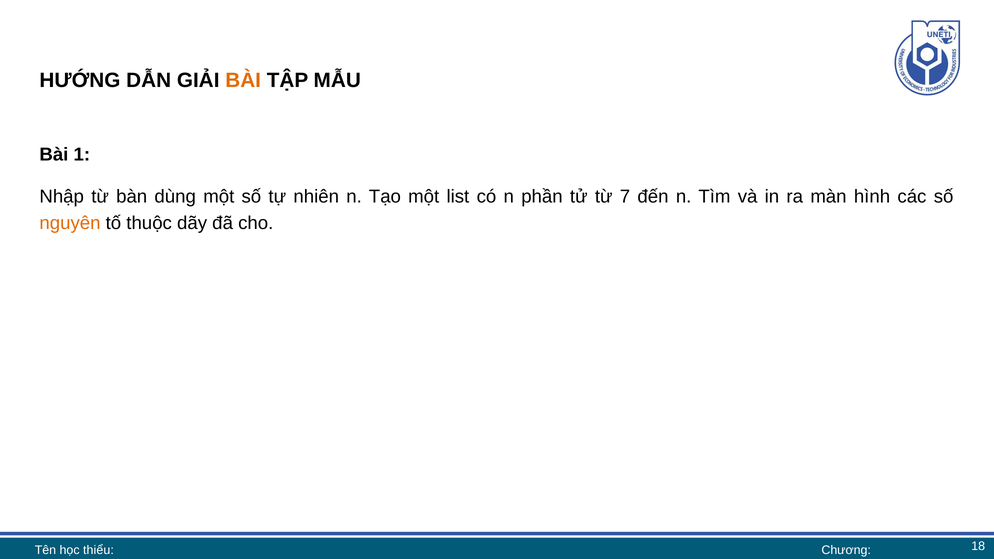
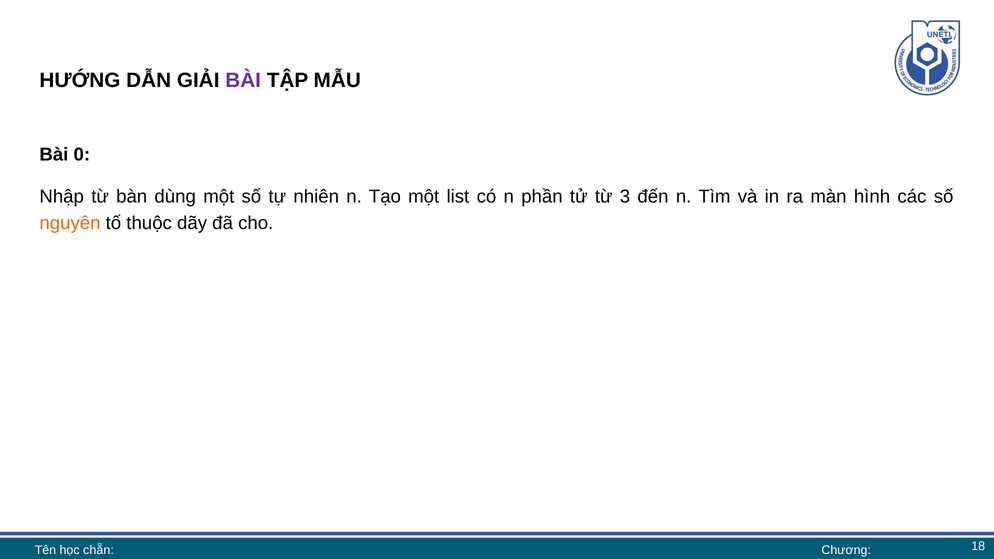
BÀI colour: orange -> purple (243, 80)
1: 1 -> 0 (82, 155)
7: 7 -> 3 (625, 197)
thiểu: thiểu -> chẵn (98, 550)
